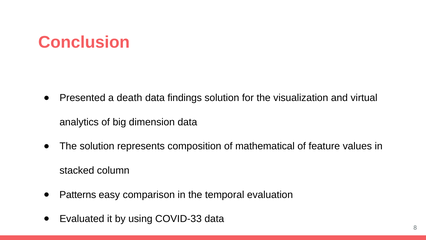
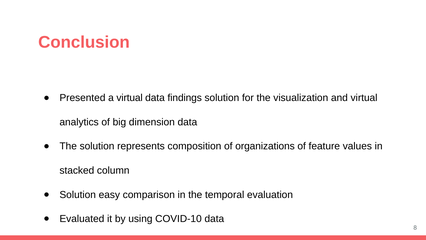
a death: death -> virtual (130, 98)
mathematical: mathematical -> organizations (265, 146)
Patterns: Patterns -> Solution (78, 194)
COVID-33: COVID-33 -> COVID-10 (178, 219)
